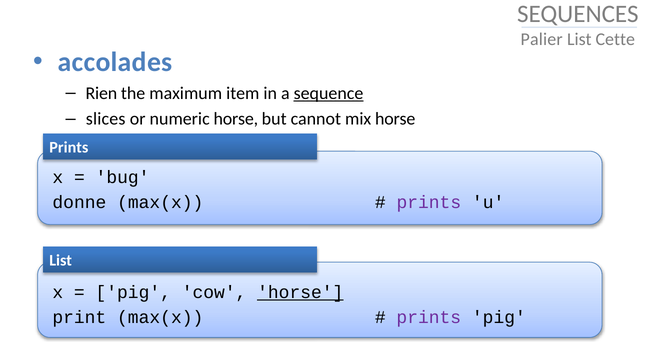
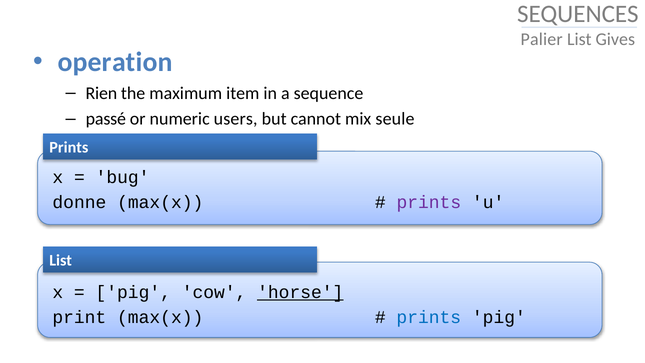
Cette: Cette -> Gives (615, 39)
accolades: accolades -> operation (115, 62)
sequence underline: present -> none (328, 93)
slices: slices -> passé (106, 119)
numeric horse: horse -> users (236, 119)
mix horse: horse -> seule (395, 119)
prints colour: purple -> blue (429, 317)
